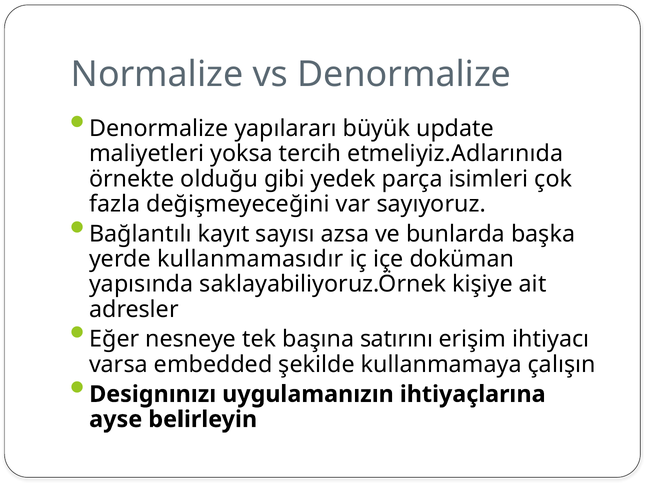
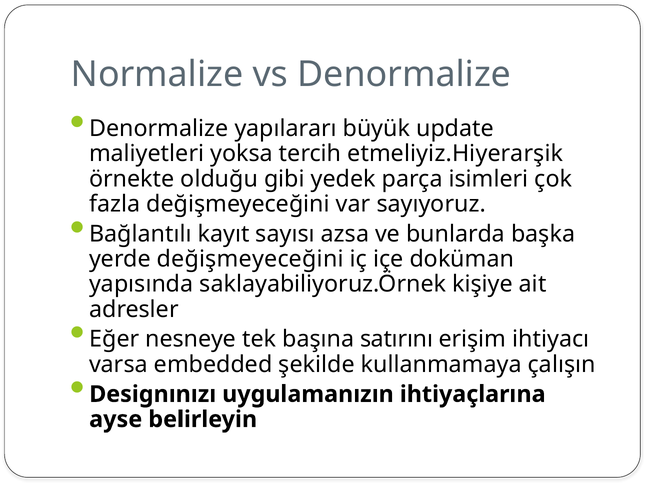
etmeliyiz.Adlarınıda: etmeliyiz.Adlarınıda -> etmeliyiz.Hiyerarşik (455, 154)
yerde kullanmamasıdır: kullanmamasıdır -> değişmeyeceğini (250, 259)
